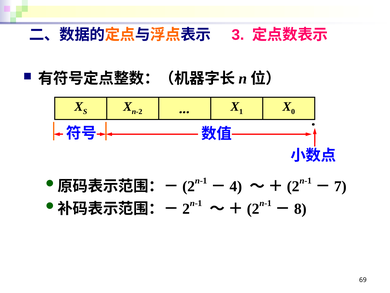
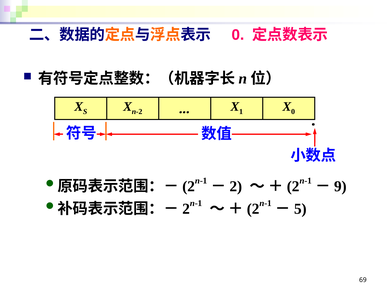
3: 3 -> 0 (238, 35)
4: 4 -> 2 (236, 186)
7: 7 -> 9 (340, 186)
8: 8 -> 5 (300, 208)
